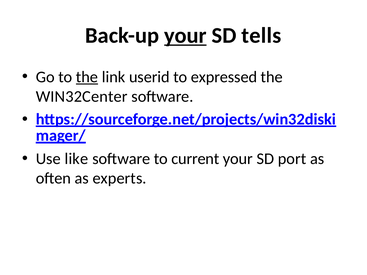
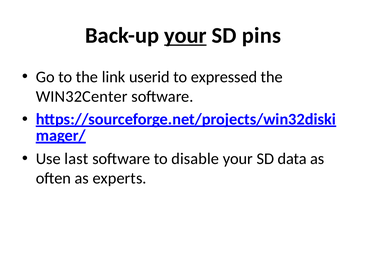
tells: tells -> pins (261, 36)
the underline: present -> none (87, 77)
like: like -> last (76, 159)
current: current -> disable (195, 159)
port: port -> data (292, 159)
